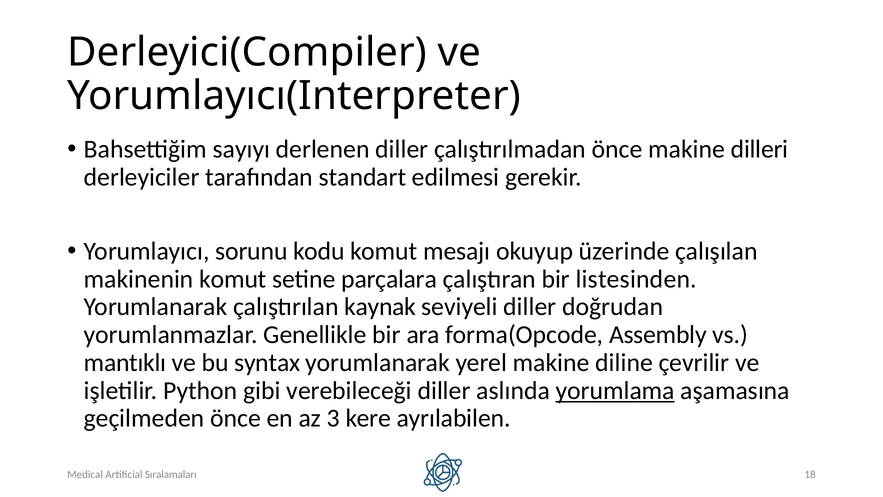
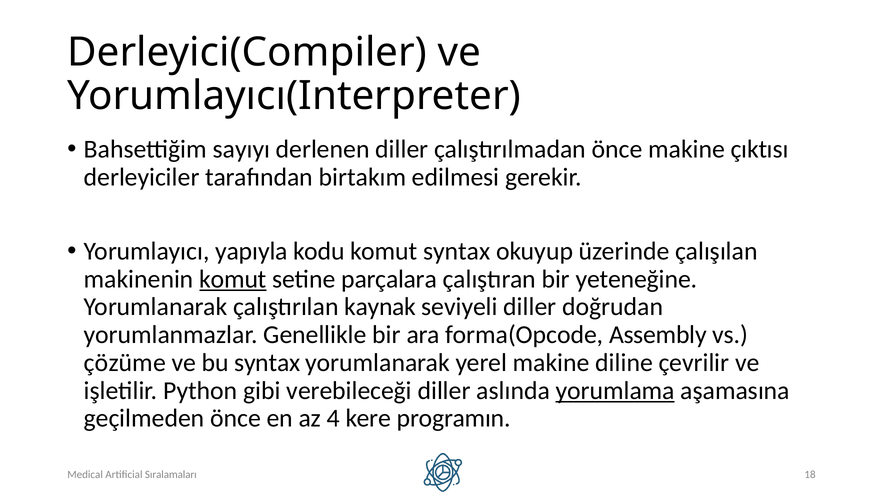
dilleri: dilleri -> çıktısı (760, 149)
standart: standart -> birtakım (362, 177)
sorunu: sorunu -> yapıyla (251, 251)
komut mesajı: mesajı -> syntax (457, 251)
komut underline: none -> present (233, 279)
listesinden: listesinden -> yeteneğine (636, 279)
mantıklı: mantıklı -> çözüme (125, 362)
3: 3 -> 4 (333, 418)
ayrılabilen: ayrılabilen -> programın (454, 418)
